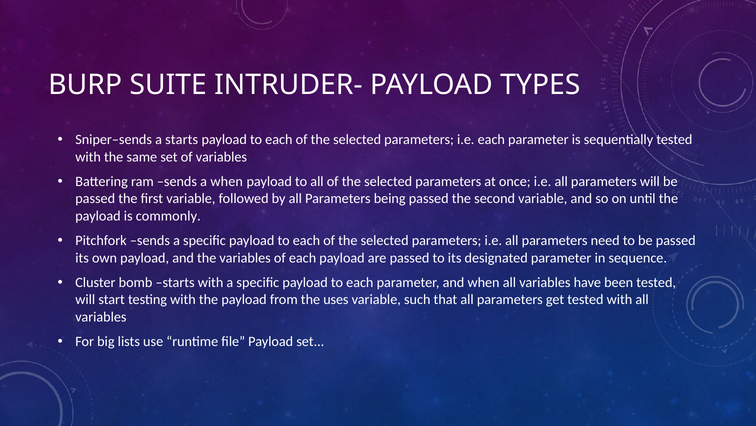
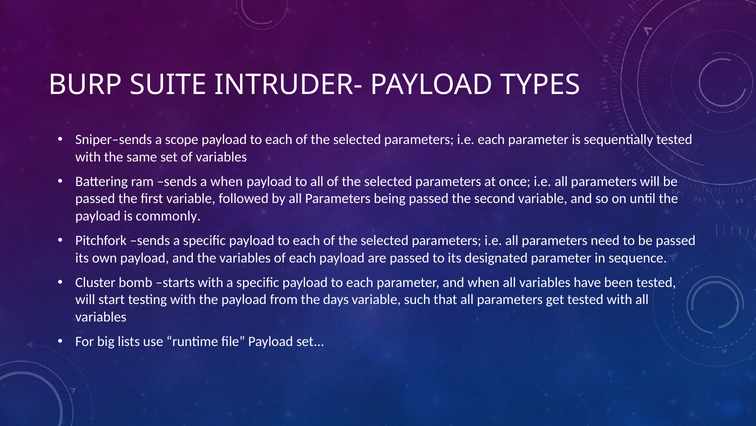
a starts: starts -> scope (182, 140)
uses: uses -> days (336, 299)
